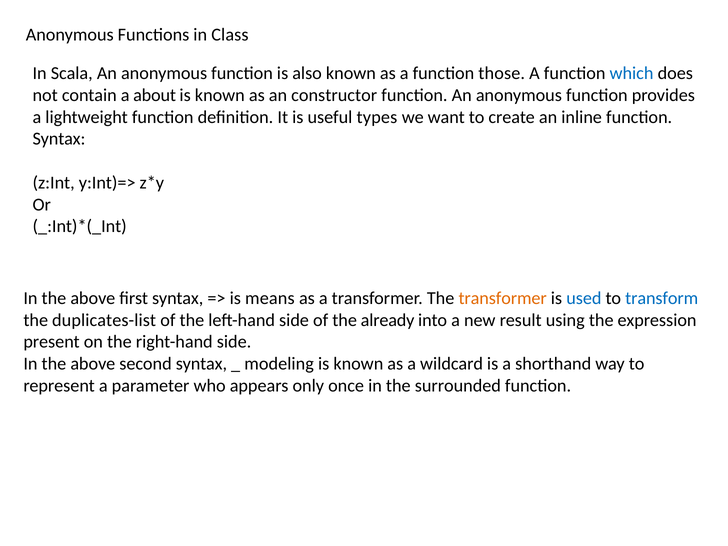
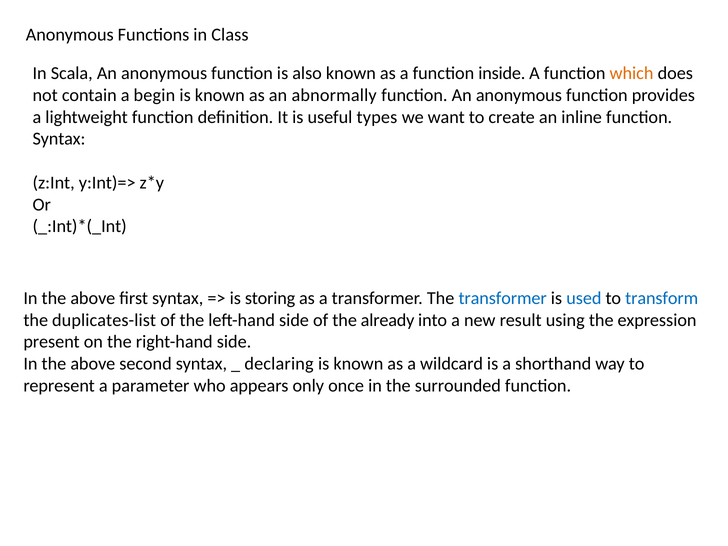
those: those -> inside (502, 73)
which colour: blue -> orange (631, 73)
about: about -> begin (154, 95)
constructor: constructor -> abnormally (334, 95)
means: means -> storing (270, 298)
transformer colour: orange -> blue (503, 298)
modeling: modeling -> declaring (279, 364)
